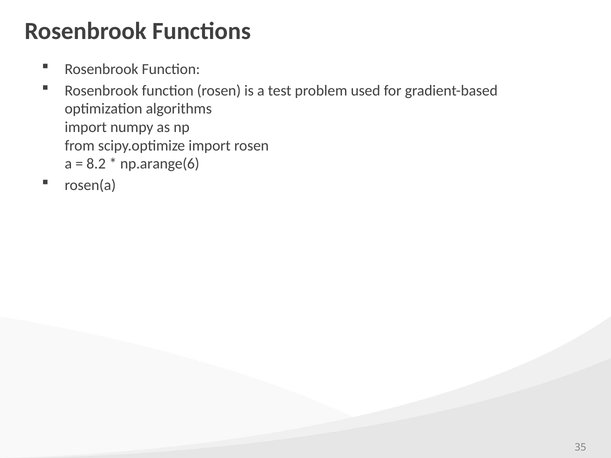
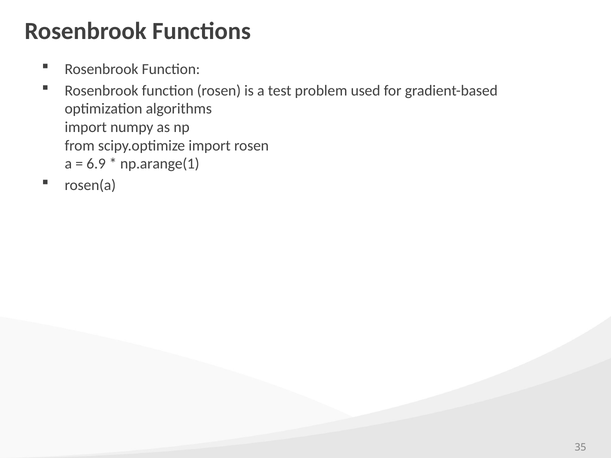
8.2: 8.2 -> 6.9 (96, 164)
np.arange(6: np.arange(6 -> np.arange(1 (160, 164)
